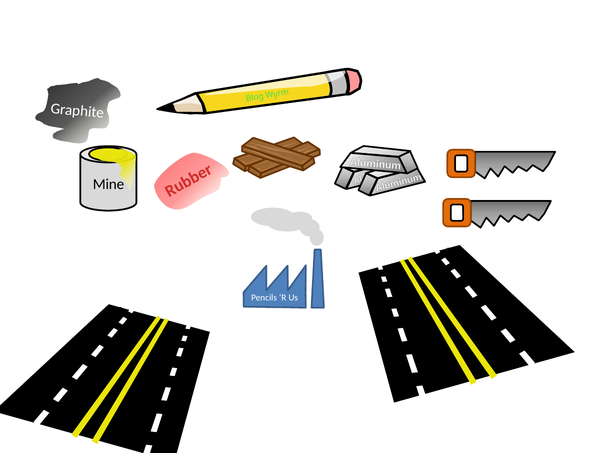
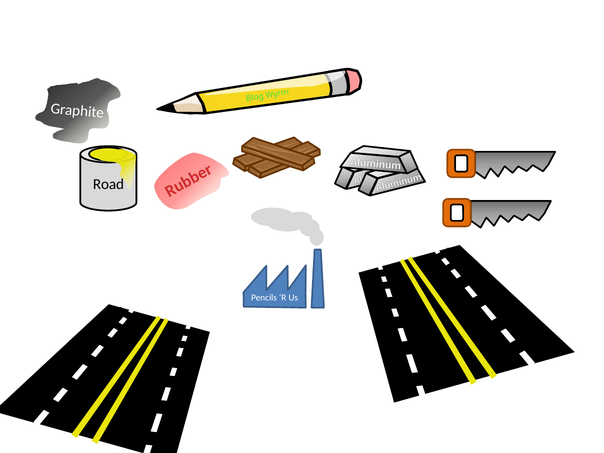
Mine: Mine -> Road (108, 184)
